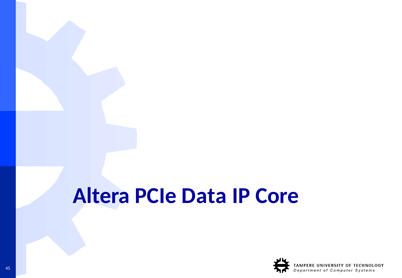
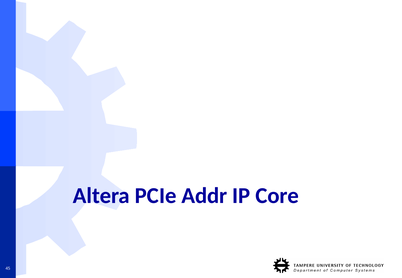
Data: Data -> Addr (204, 196)
